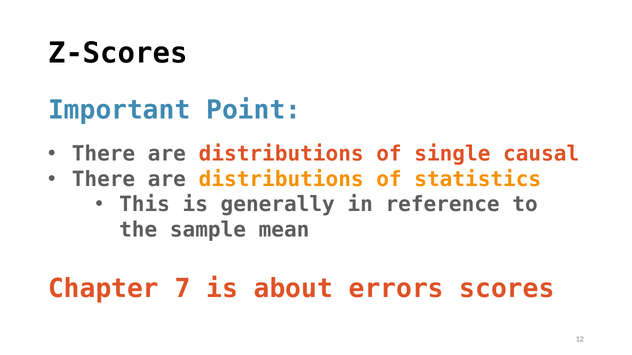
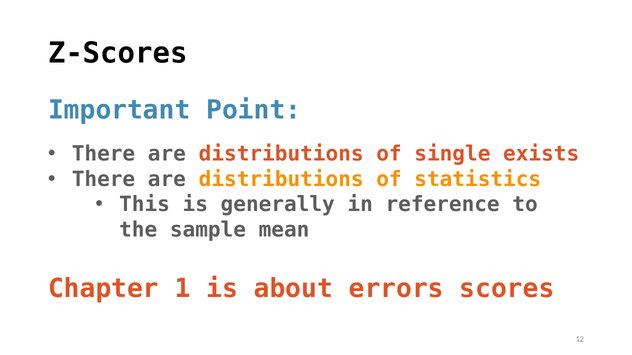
causal: causal -> exists (541, 154)
7: 7 -> 1 (183, 289)
